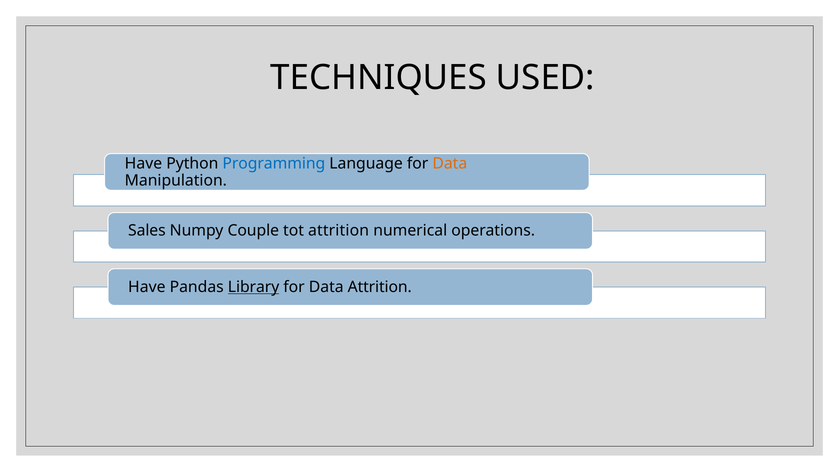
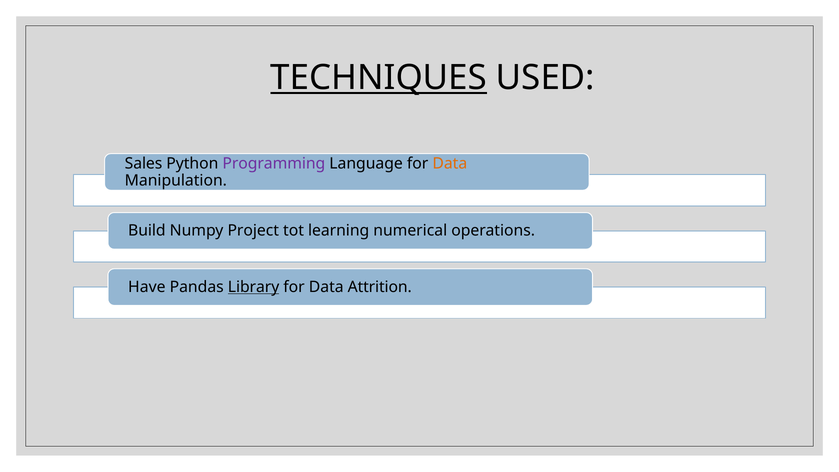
TECHNIQUES underline: none -> present (379, 78)
Have: Have -> Sales (144, 163)
Programming colour: blue -> purple (274, 163)
Sales: Sales -> Build (147, 231)
Couple: Couple -> Project (253, 231)
tot attrition: attrition -> learning (339, 231)
